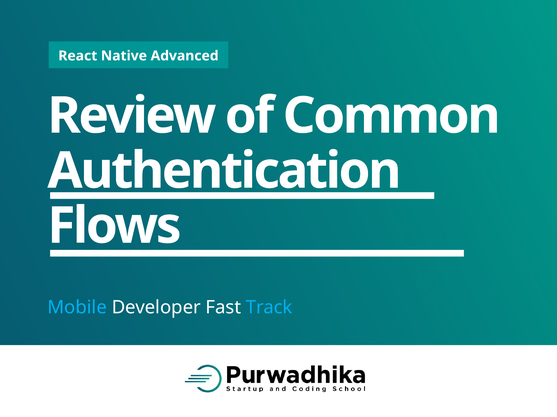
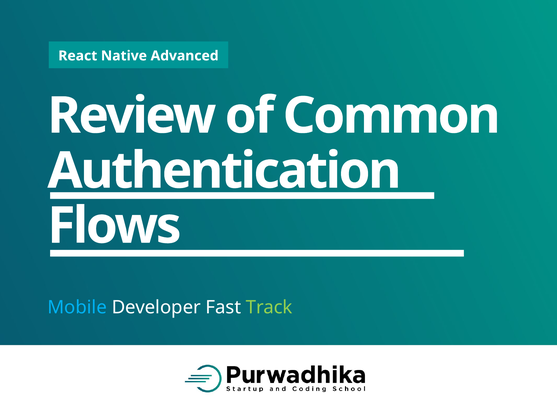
Track colour: light blue -> light green (269, 308)
